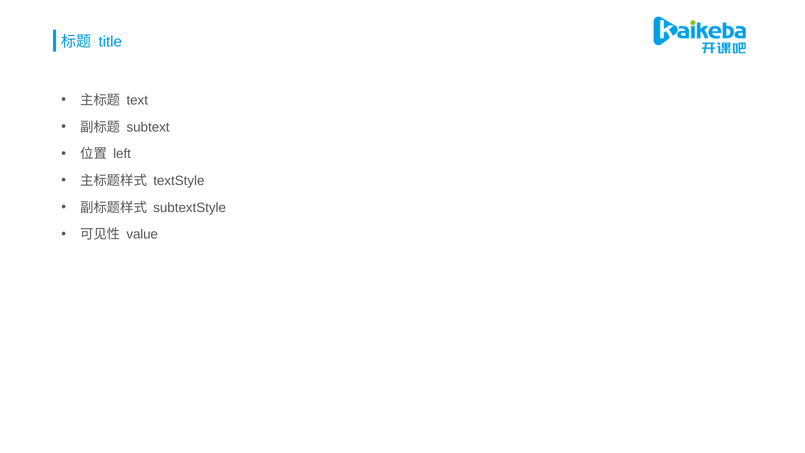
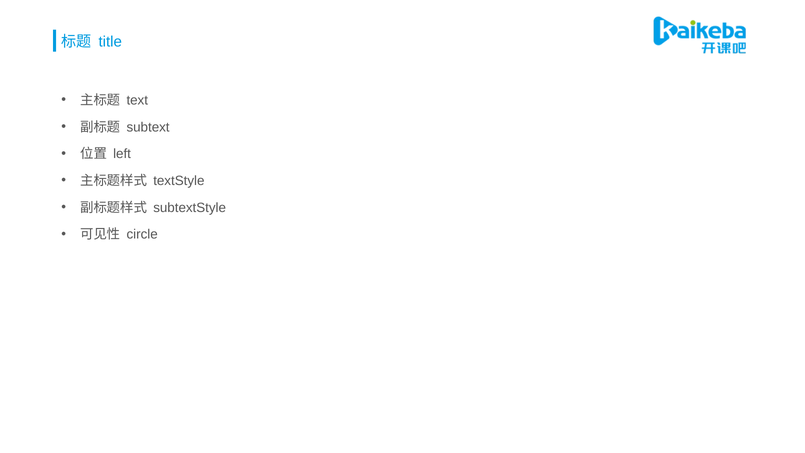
value: value -> circle (142, 234)
